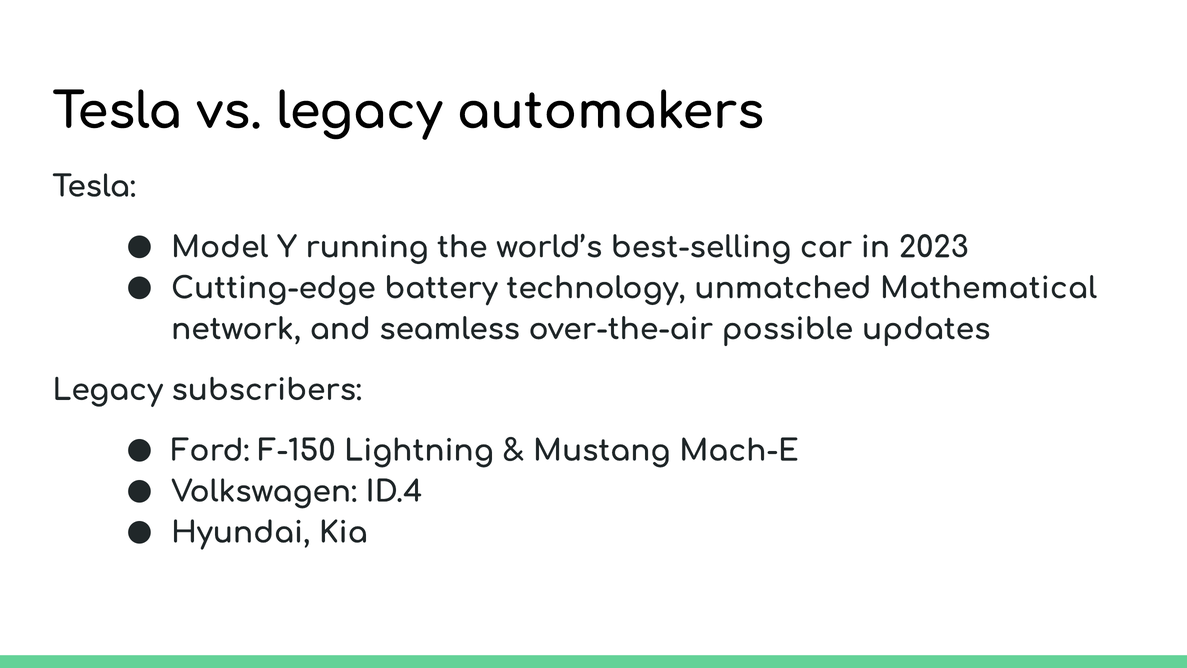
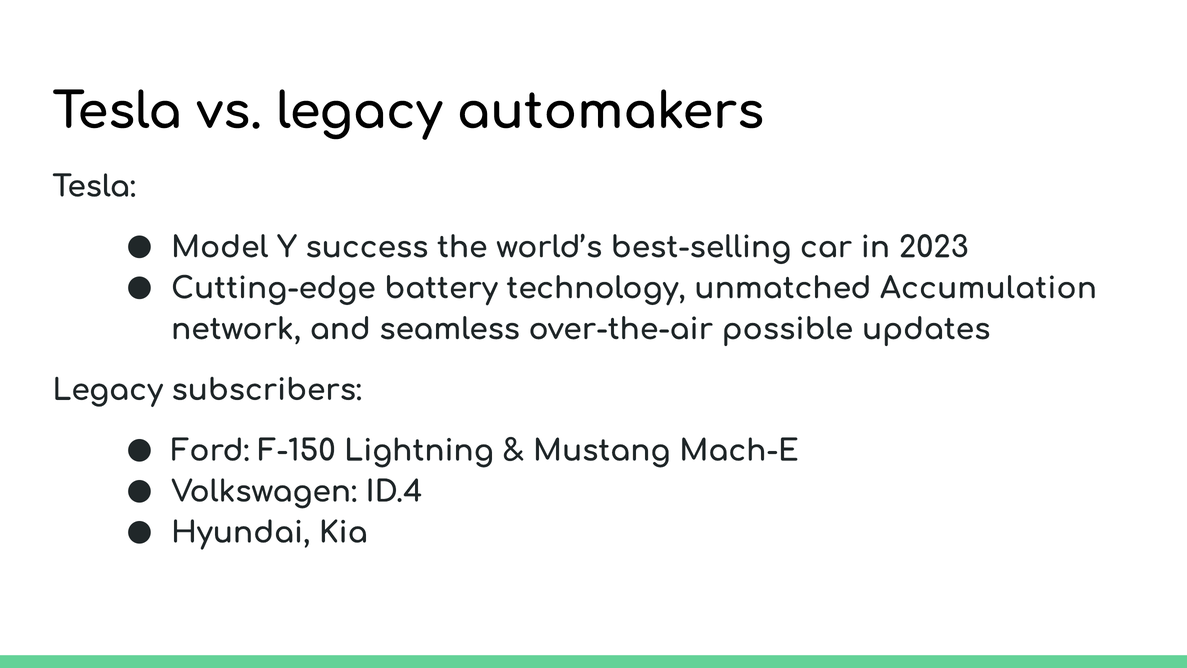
running: running -> success (367, 247)
Mathematical: Mathematical -> Accumulation (988, 288)
